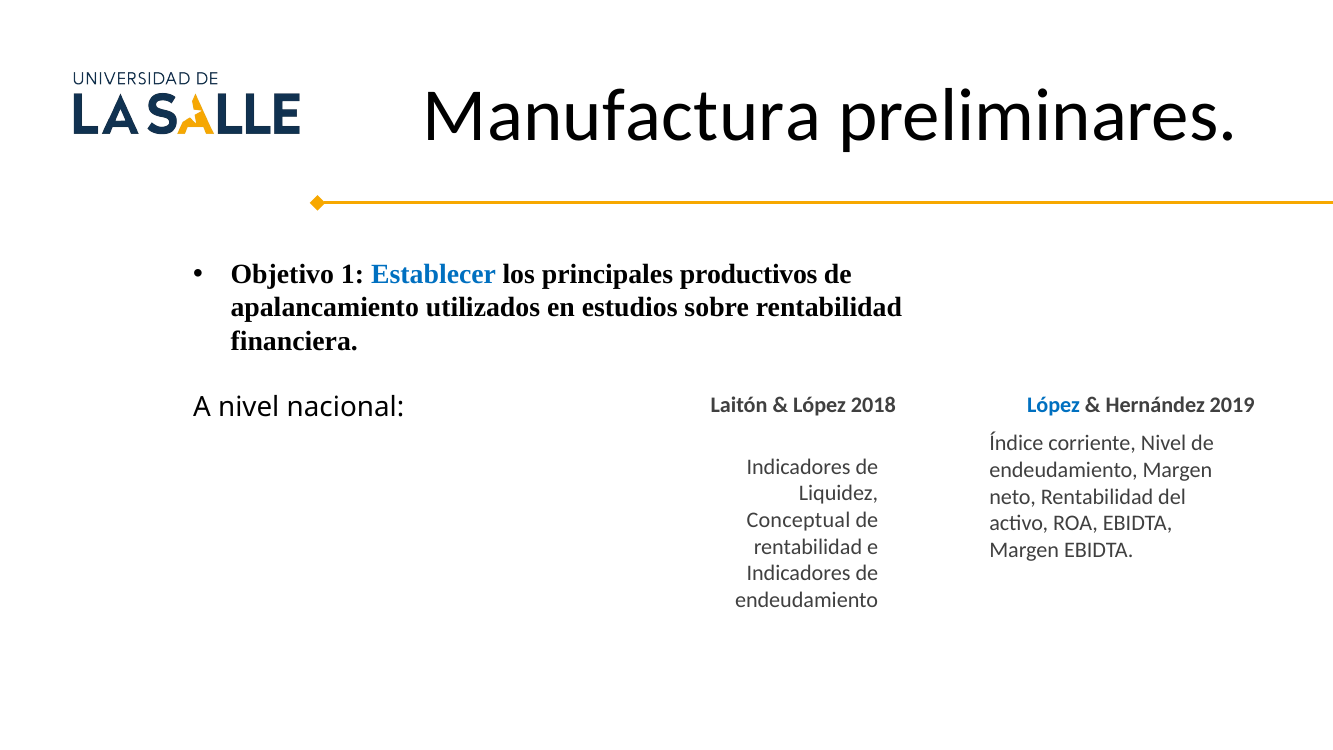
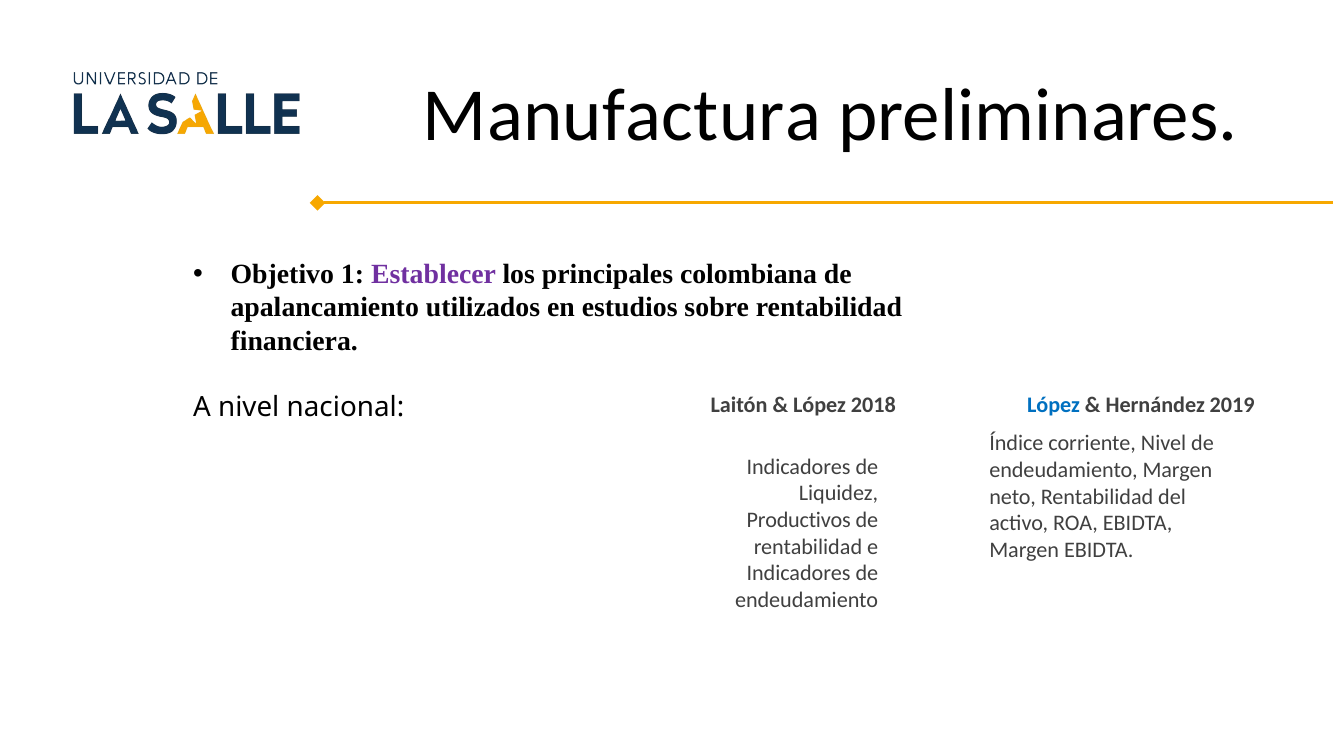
Establecer colour: blue -> purple (434, 274)
productivos: productivos -> colombiana (749, 274)
Conceptual: Conceptual -> Productivos (799, 520)
